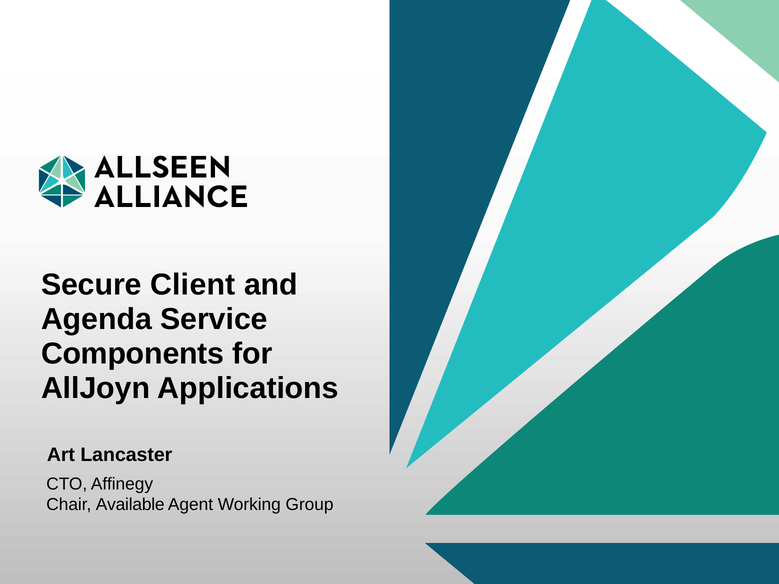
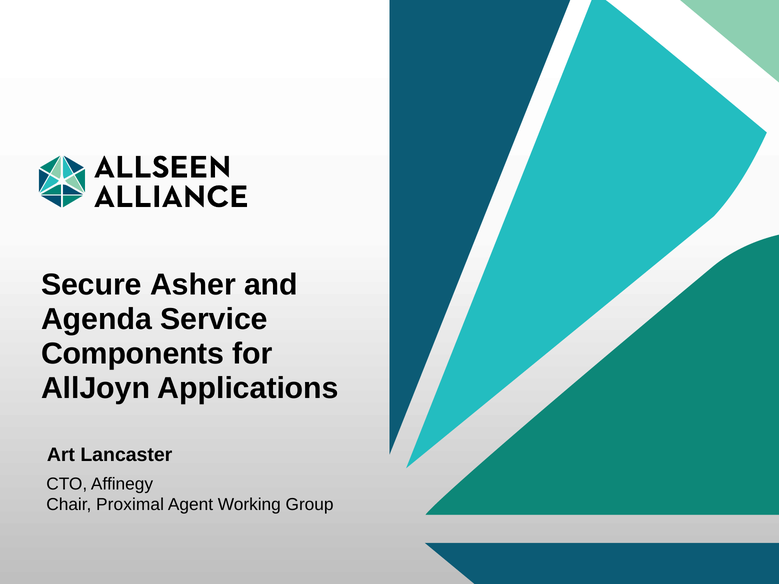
Client: Client -> Asher (193, 285)
Available: Available -> Proximal (130, 505)
